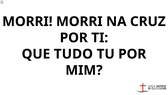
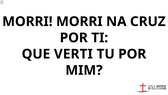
TUDO: TUDO -> VERTI (73, 54)
